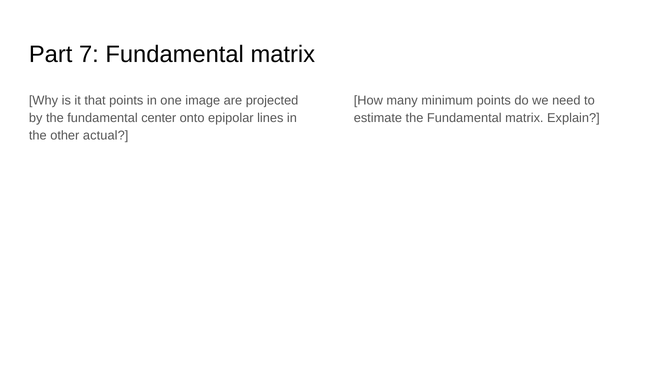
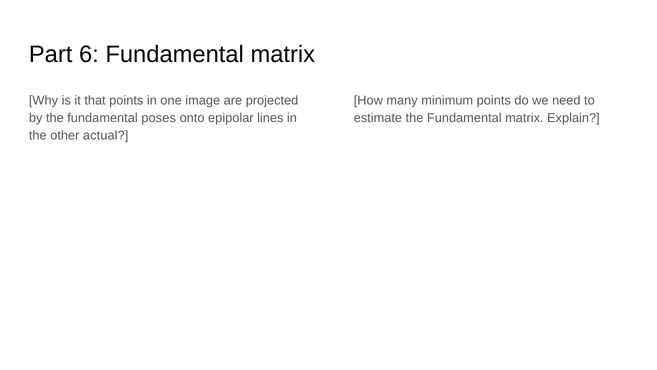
7: 7 -> 6 (89, 54)
center: center -> poses (159, 118)
